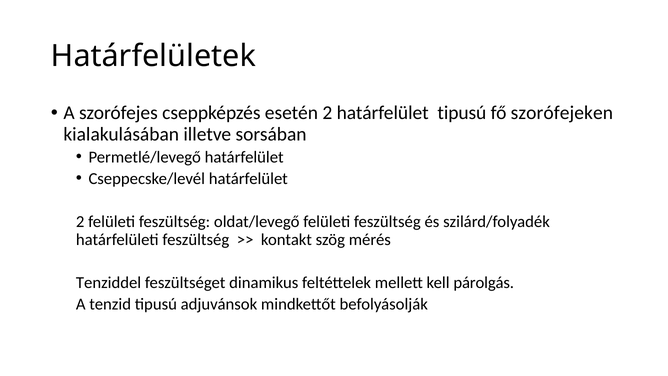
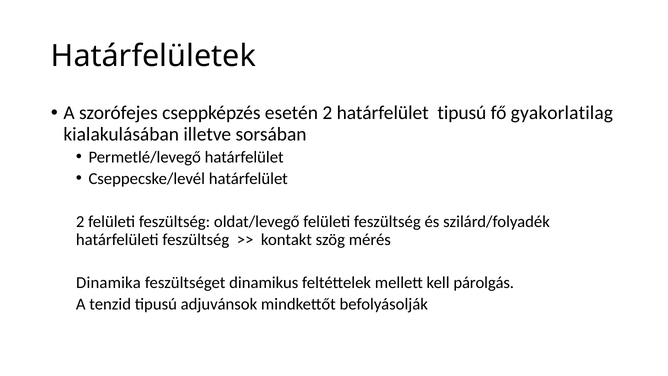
szorófejeken: szorófejeken -> gyakorlatilag (562, 113)
Tenziddel: Tenziddel -> Dinamika (108, 283)
